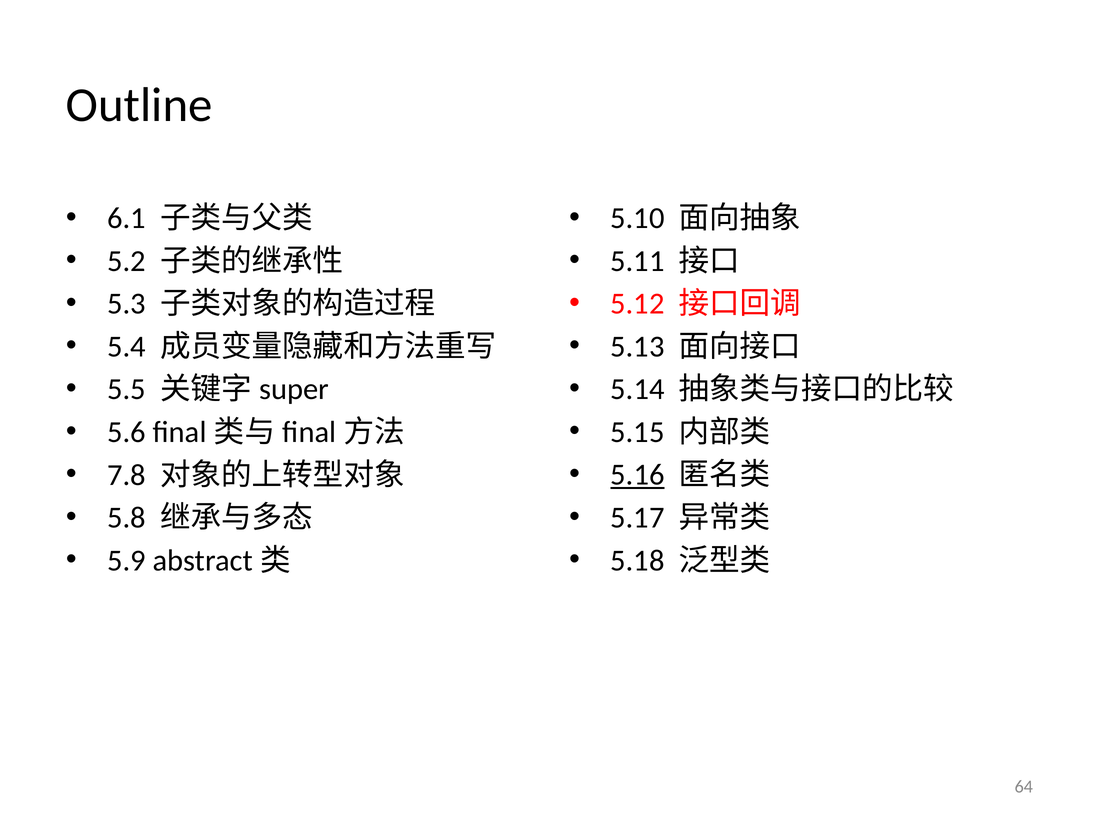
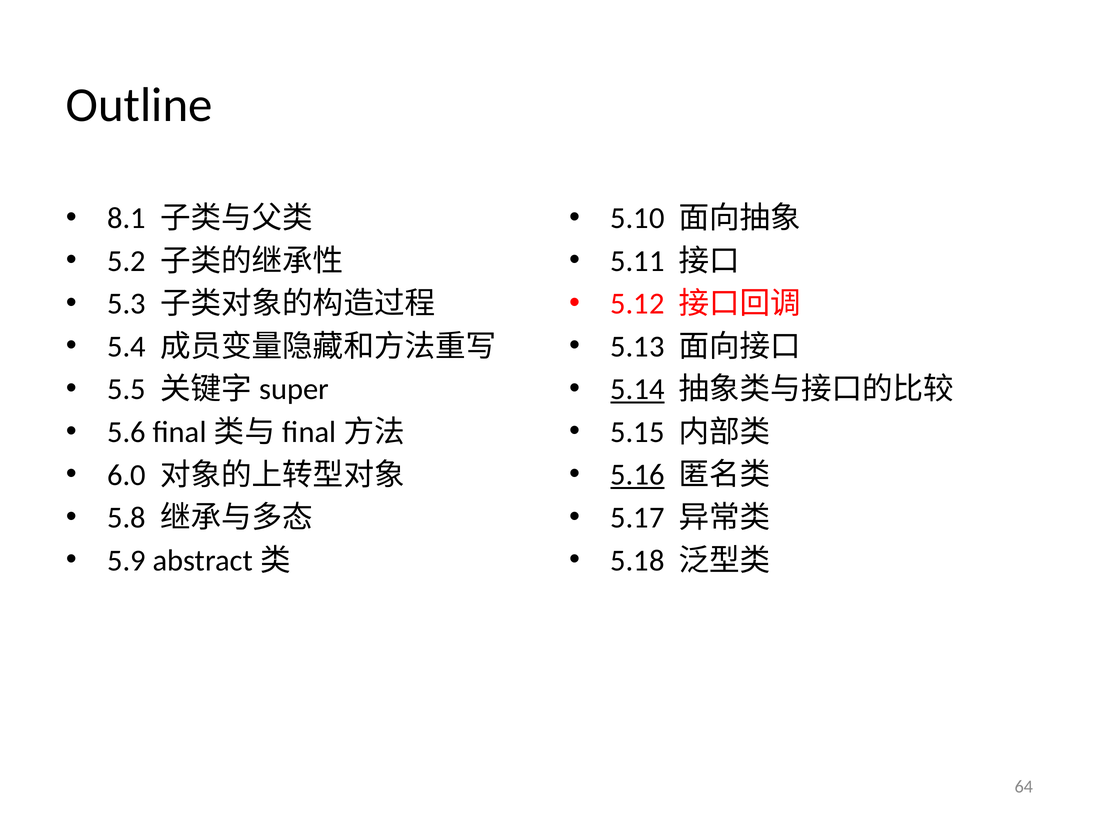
6.1: 6.1 -> 8.1 (126, 218)
5.14 underline: none -> present (637, 389)
7.8: 7.8 -> 6.0 (126, 475)
